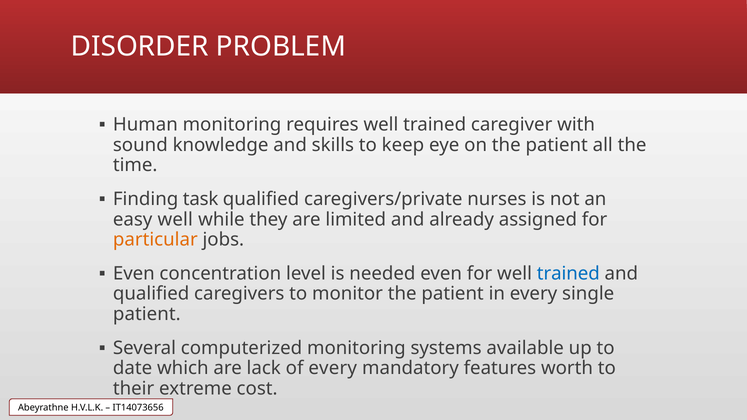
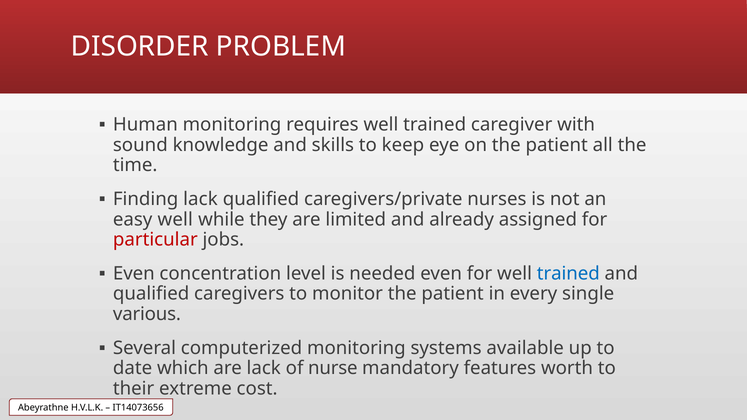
Finding task: task -> lack (200, 199)
particular colour: orange -> red (155, 240)
patient: patient -> various (147, 314)
of every: every -> nurse (333, 368)
